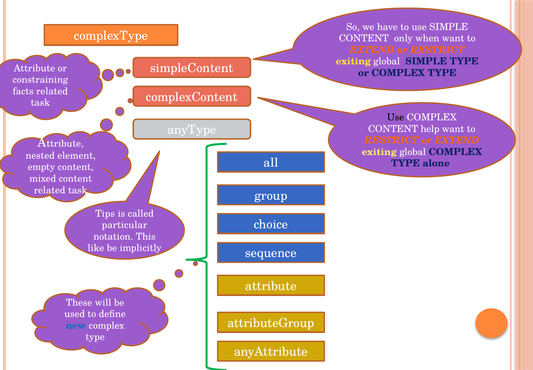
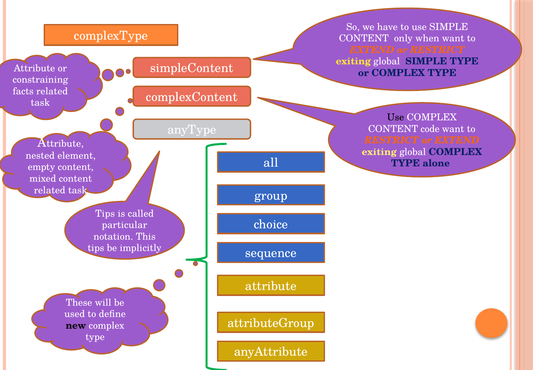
help: help -> code (430, 129)
like: like -> tips (96, 248)
new colour: blue -> black (76, 326)
